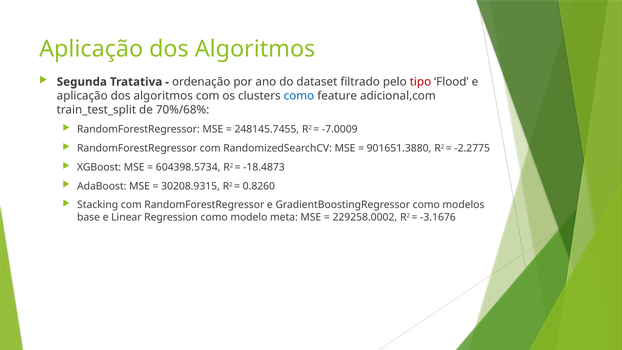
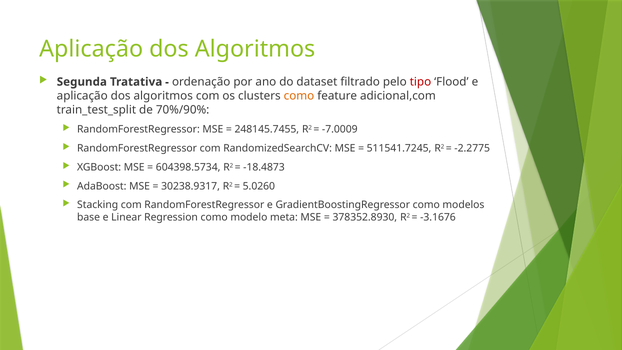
como colour: blue -> orange (299, 96)
70%/68%: 70%/68% -> 70%/90% (183, 110)
901651.3880: 901651.3880 -> 511541.7245 (399, 148)
30208.9315: 30208.9315 -> 30238.9317 (191, 186)
0.8260: 0.8260 -> 5.0260 (259, 186)
229258.0002: 229258.0002 -> 378352.8930 (365, 217)
